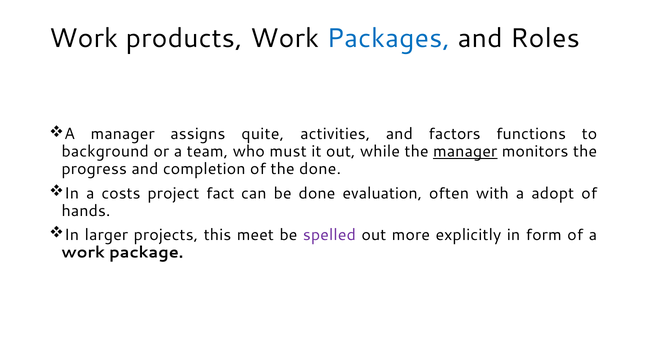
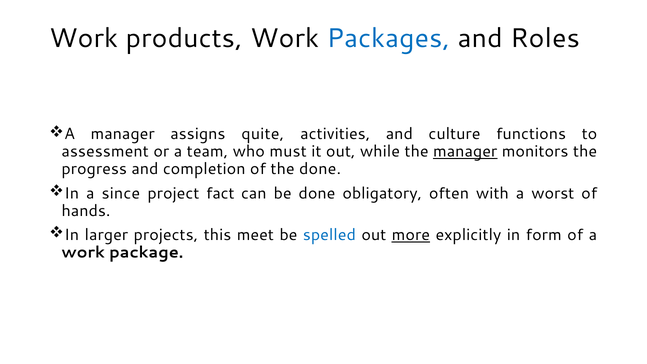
factors: factors -> culture (454, 134)
background: background -> assessment (105, 152)
costs: costs -> since (121, 193)
evaluation: evaluation -> obligatory (382, 193)
adopt: adopt -> worst (553, 193)
spelled colour: purple -> blue (329, 235)
more underline: none -> present (411, 235)
